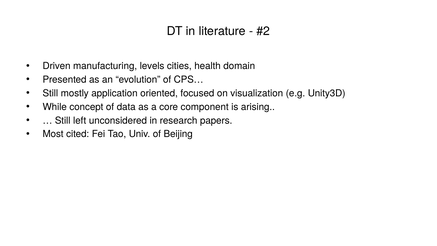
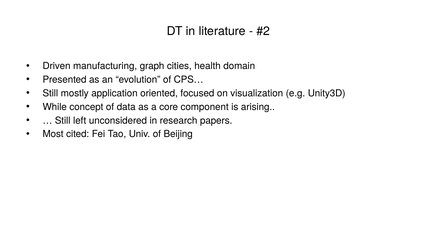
levels: levels -> graph (152, 66)
